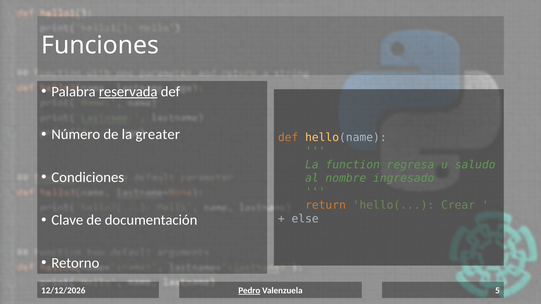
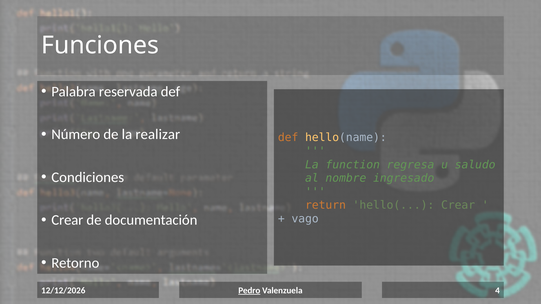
reservada underline: present -> none (128, 92)
greater: greater -> realizar (158, 135)
Clave: Clave -> Crear (67, 220)
else: else -> vago (305, 219)
5: 5 -> 4 (497, 291)
